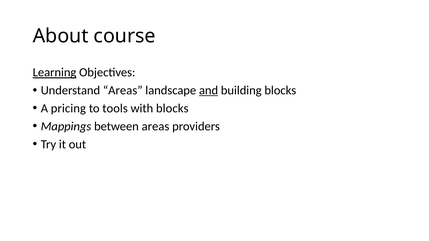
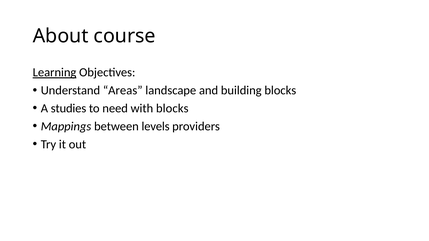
and underline: present -> none (209, 91)
pricing: pricing -> studies (69, 109)
tools: tools -> need (115, 109)
between areas: areas -> levels (156, 126)
